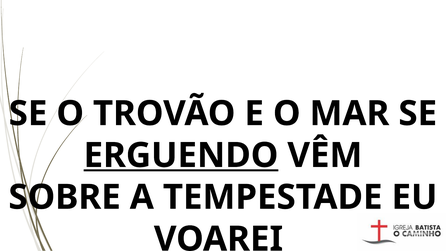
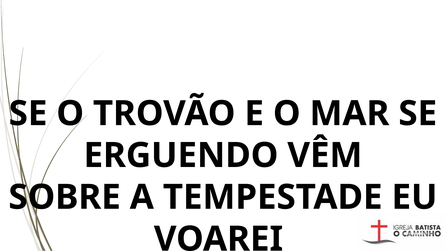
ERGUENDO underline: present -> none (181, 155)
